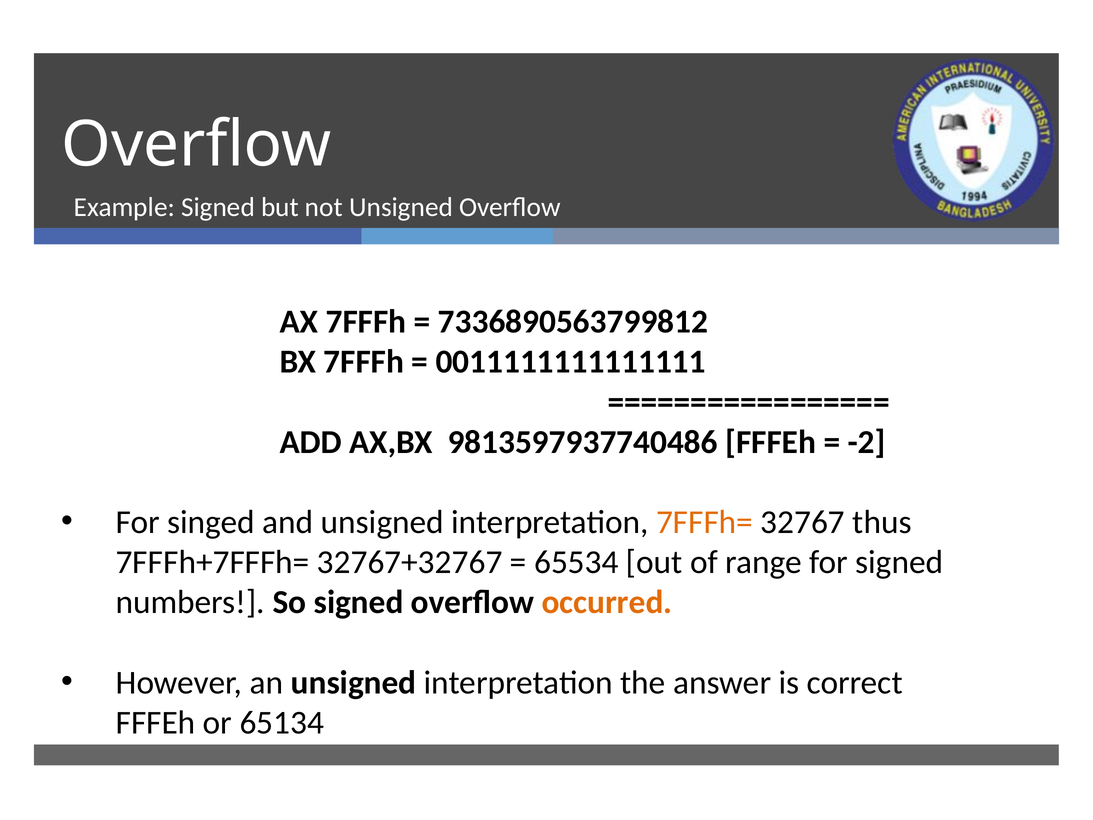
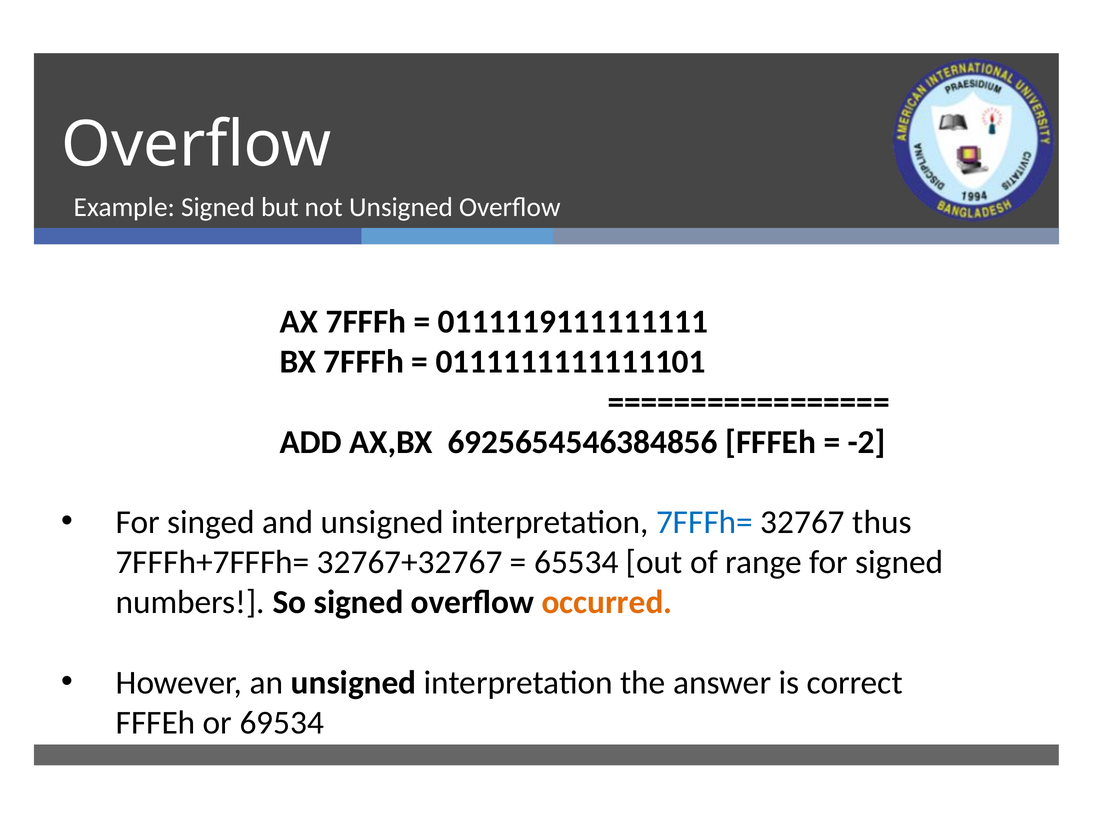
7336890563799812: 7336890563799812 -> 0111119111111111 (573, 322)
0011111111111111: 0011111111111111 -> 0111111111111101 (571, 362)
9813597937740486: 9813597937740486 -> 6925654546384856 (583, 442)
7FFFh= colour: orange -> blue (705, 522)
65134: 65134 -> 69534 (282, 722)
